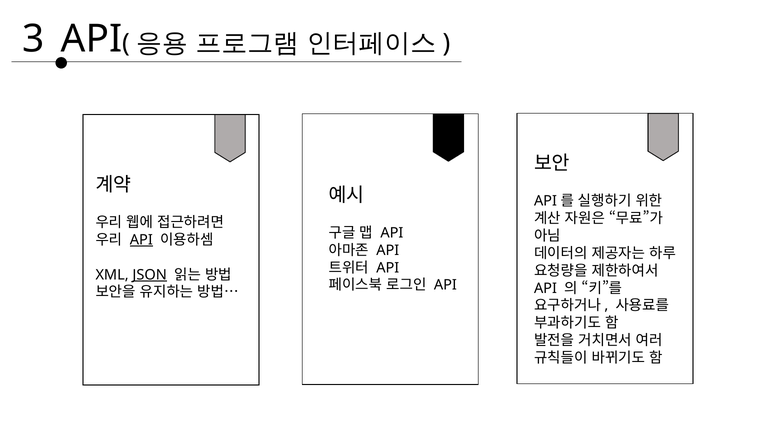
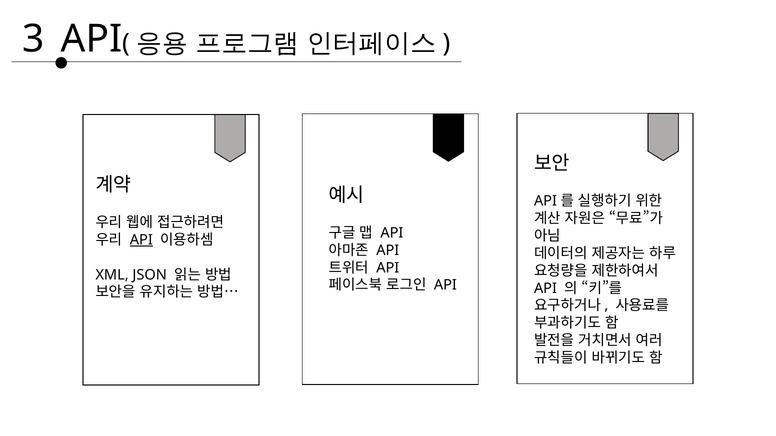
JSON underline: present -> none (150, 275)
